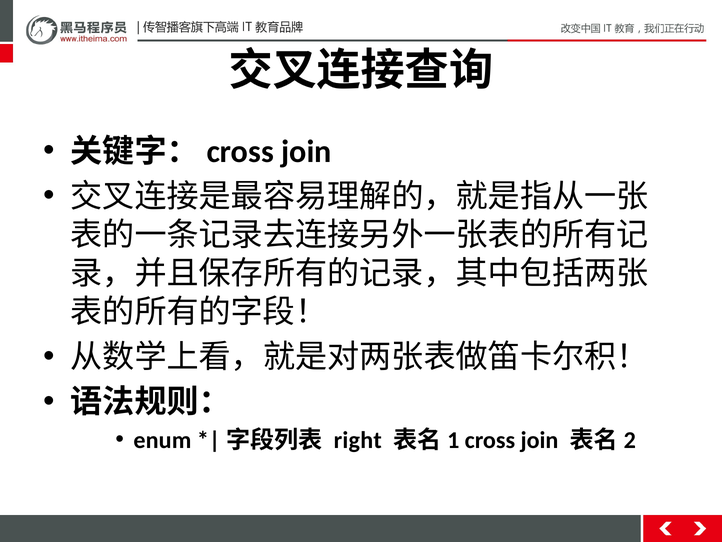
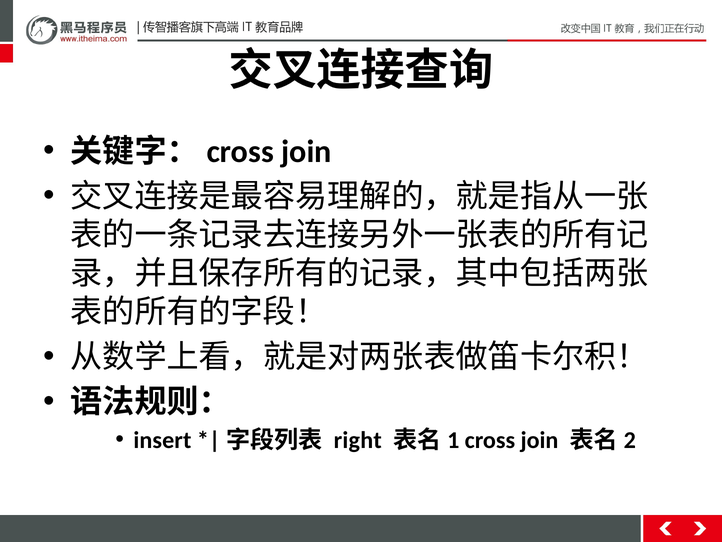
enum: enum -> insert (162, 440)
